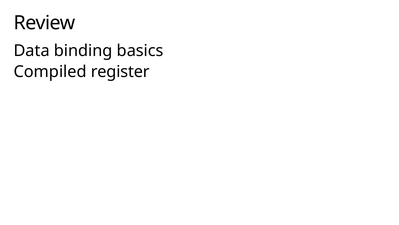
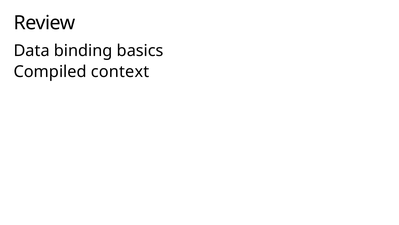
register: register -> context (120, 71)
